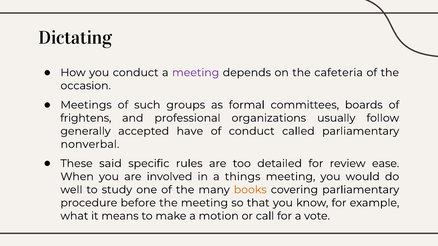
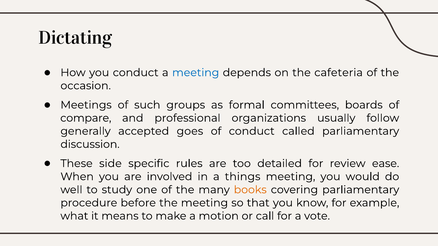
meeting colour: purple -> blue (196, 73)
frightens: frightens -> compare (86, 118)
have: have -> goes (190, 131)
nonverbal: nonverbal -> discussion (90, 144)
said: said -> side (110, 164)
